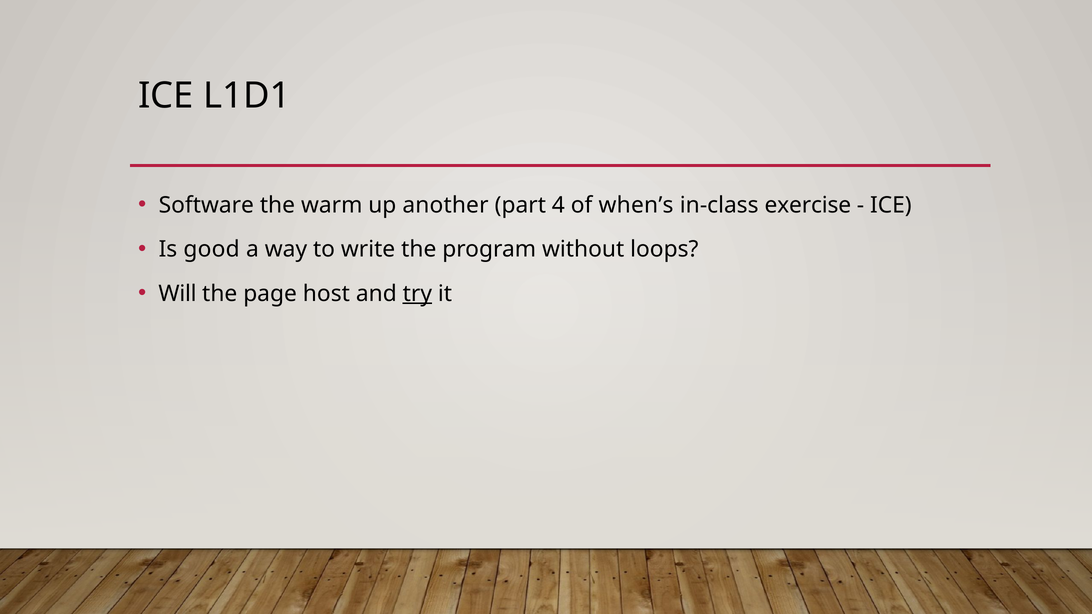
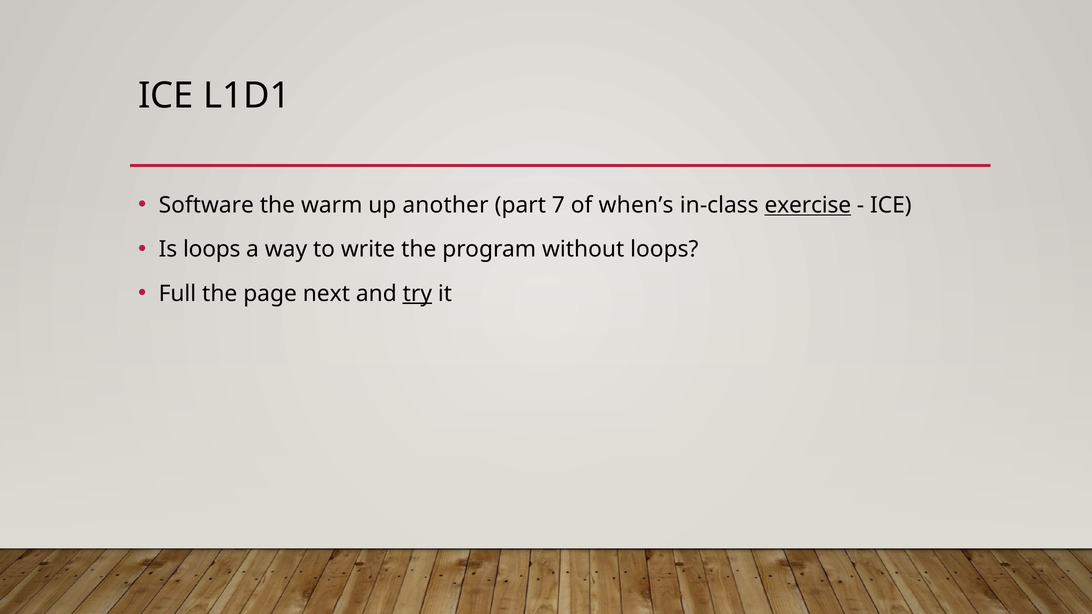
4: 4 -> 7 (558, 205)
exercise underline: none -> present (808, 205)
Is good: good -> loops (212, 249)
Will: Will -> Full (177, 294)
host: host -> next (326, 294)
